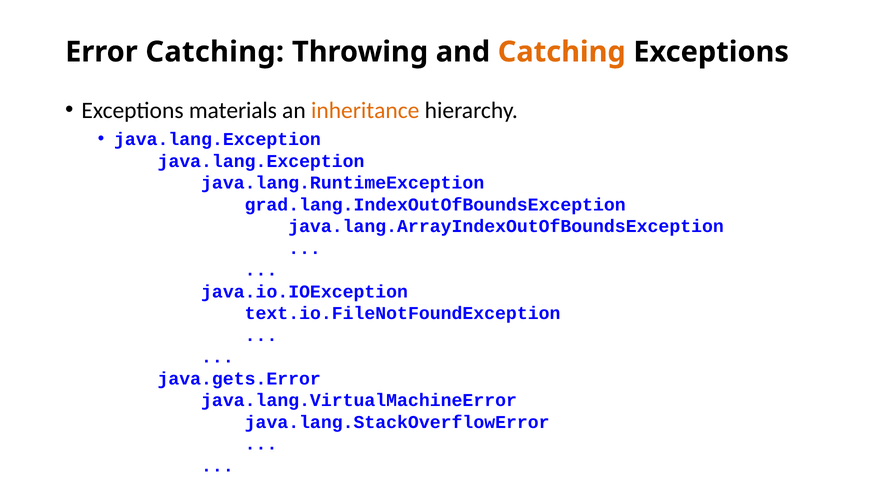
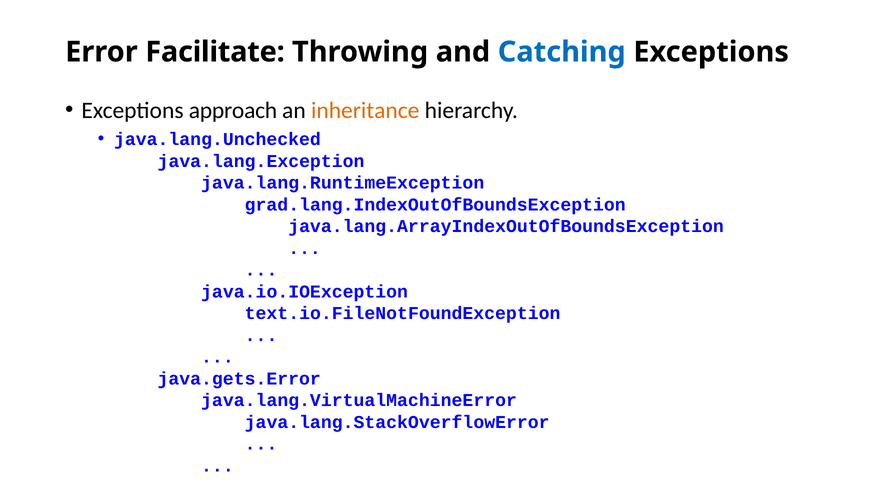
Error Catching: Catching -> Facilitate (215, 52)
Catching colour: orange -> blue (562, 52)
materials: materials -> approach (233, 110)
java.lang.Exception: java.lang.Exception -> java.lang.Unchecked (217, 139)
